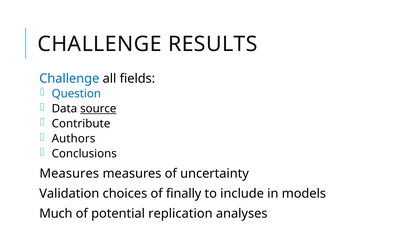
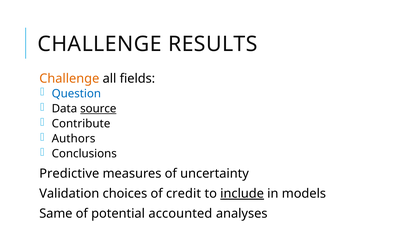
Challenge colour: blue -> orange (69, 78)
Measures: Measures -> Predictive (69, 173)
finally: finally -> credit (184, 193)
include underline: none -> present (242, 193)
Much: Much -> Same (56, 213)
replication: replication -> accounted (180, 213)
